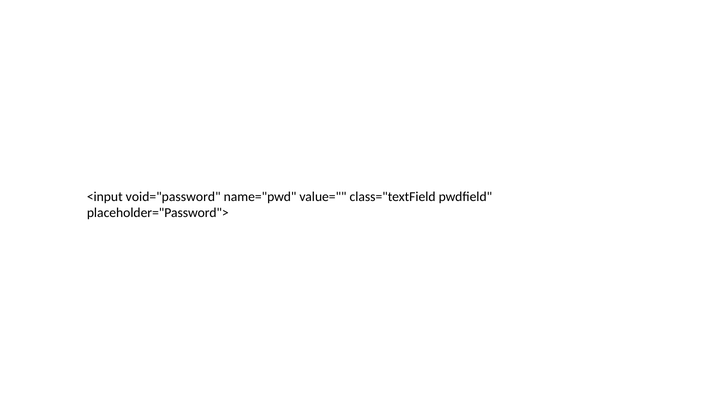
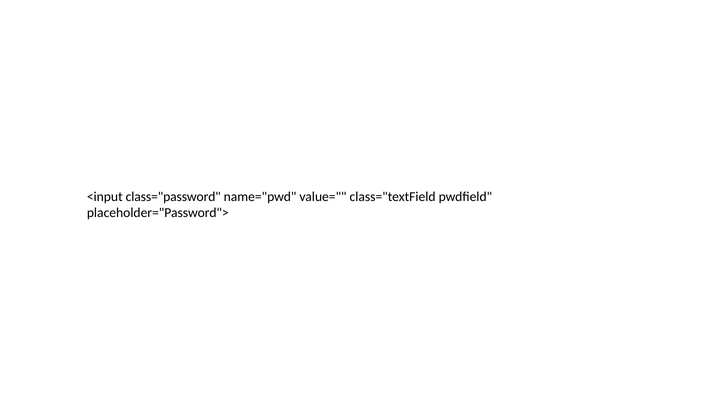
void="password: void="password -> class="password (173, 196)
